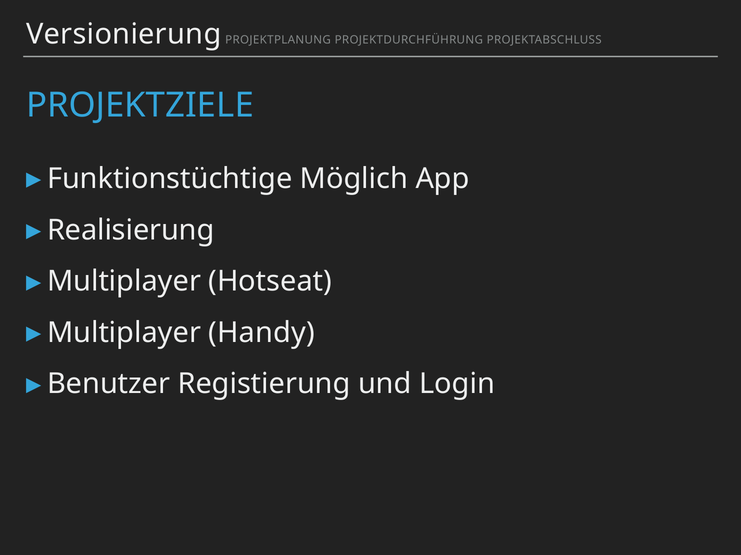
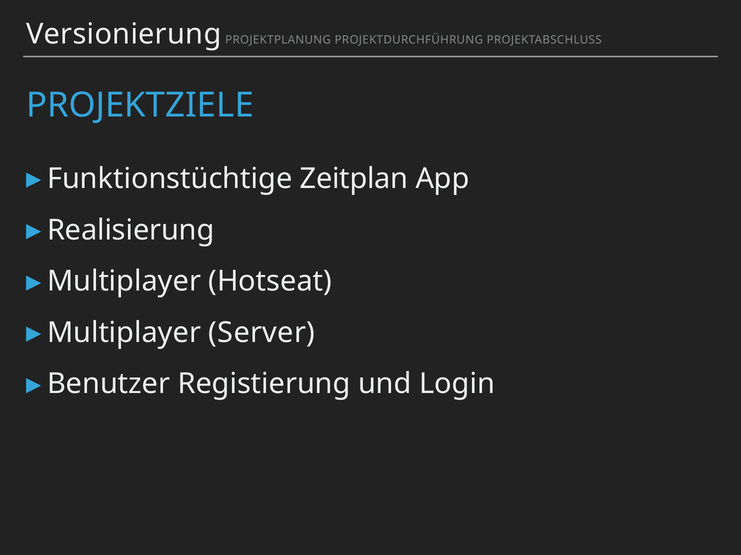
Möglich: Möglich -> Zeitplan (354, 179)
Handy: Handy -> Server (262, 333)
